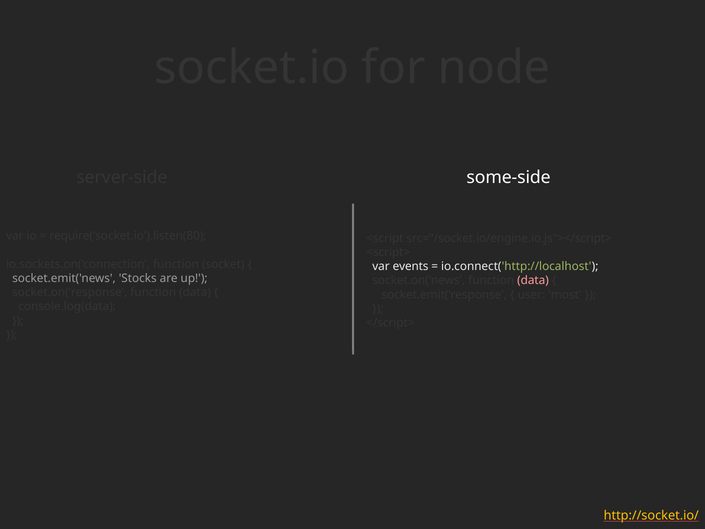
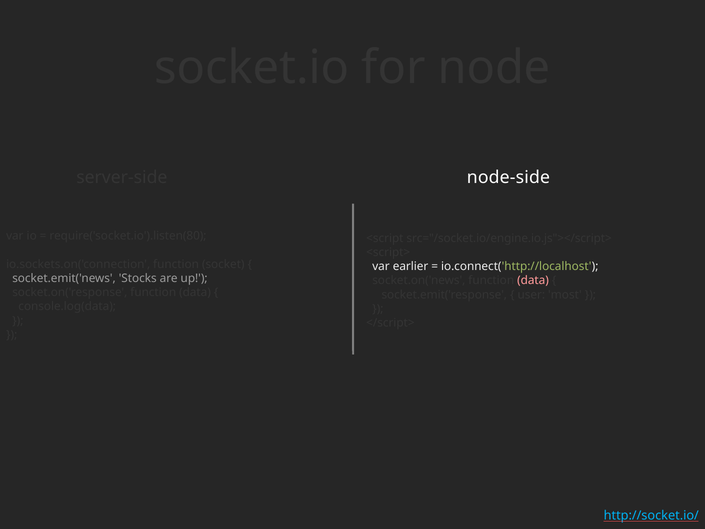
some-side: some-side -> node-side (508, 177)
events: events -> earlier (411, 266)
http://socket.io/ colour: yellow -> light blue (651, 515)
